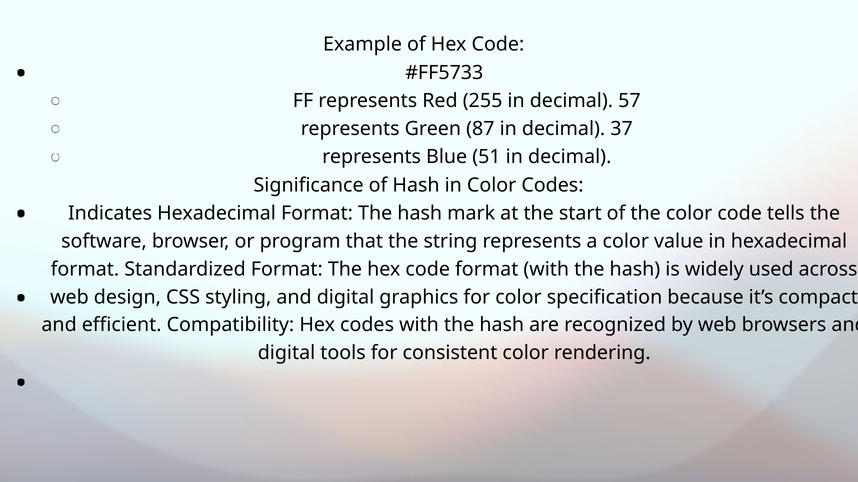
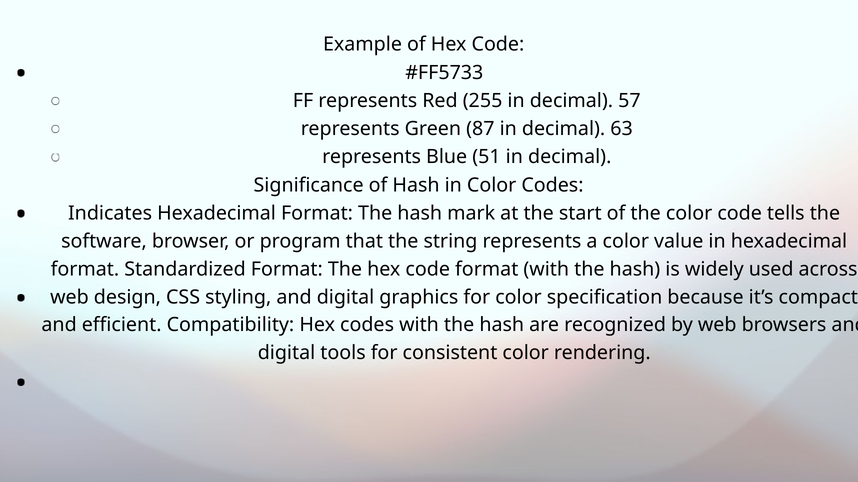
37: 37 -> 63 (622, 129)
